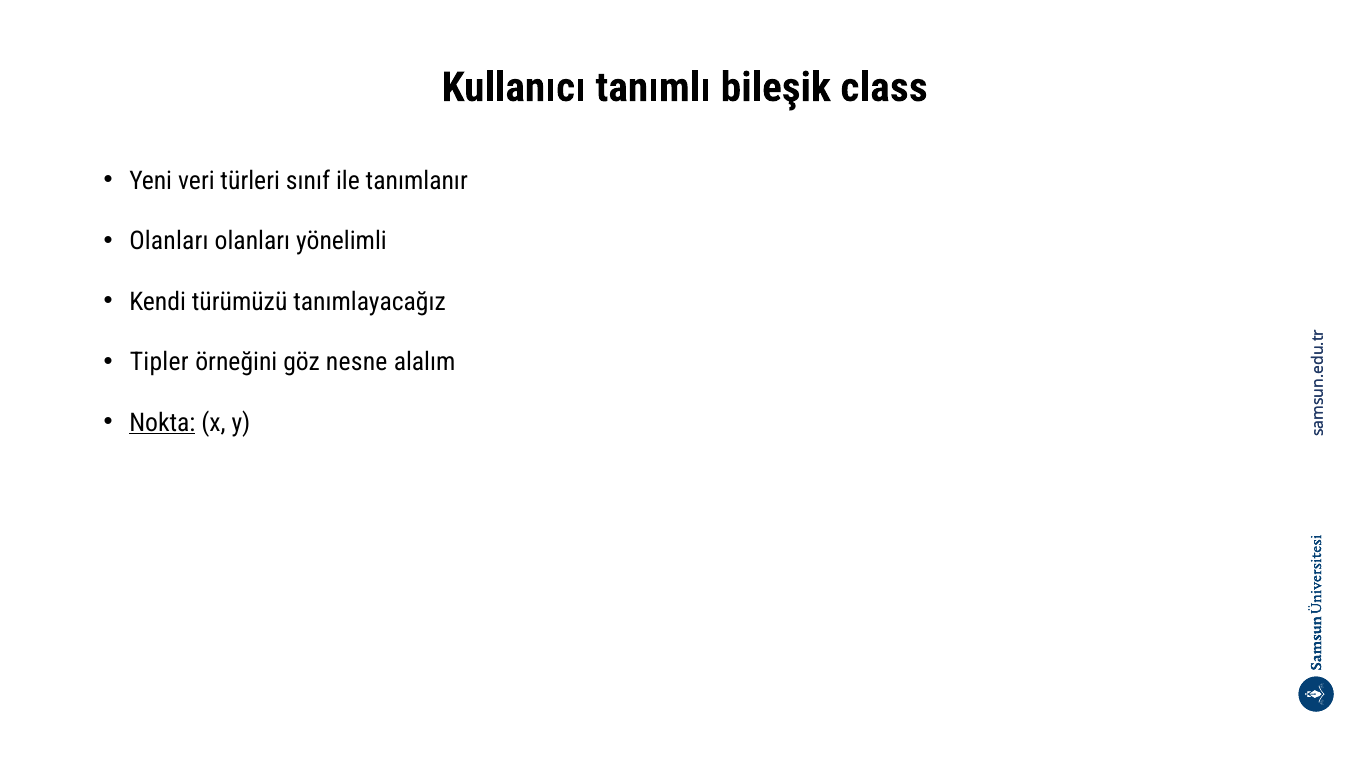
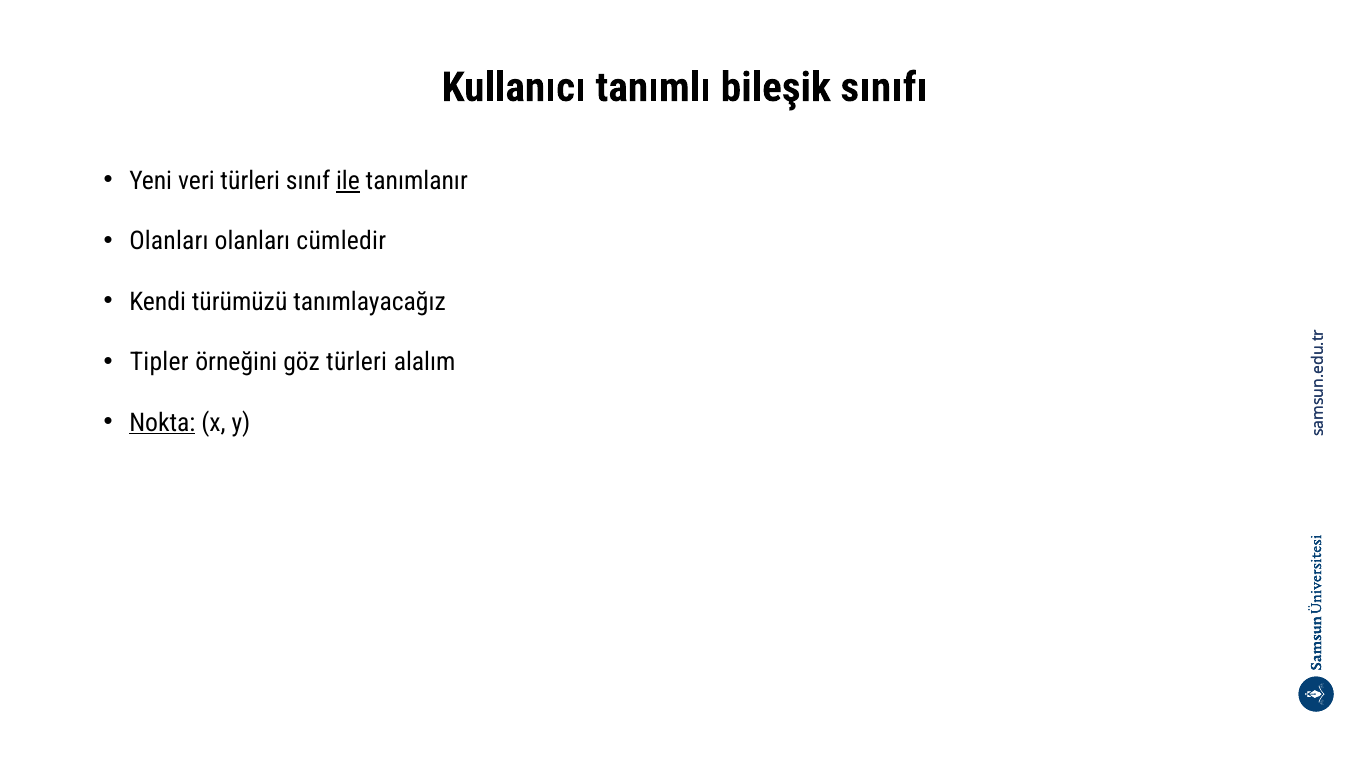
class: class -> sınıfı (884, 87)
ile underline: none -> present (348, 181)
yönelimli: yönelimli -> cümledir (341, 241)
göz nesne: nesne -> türleri (357, 362)
